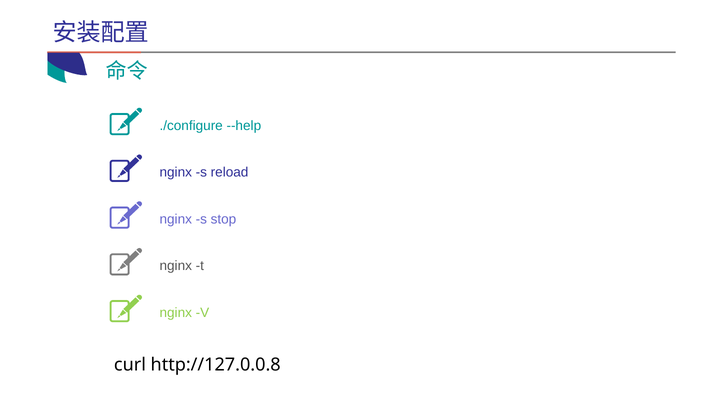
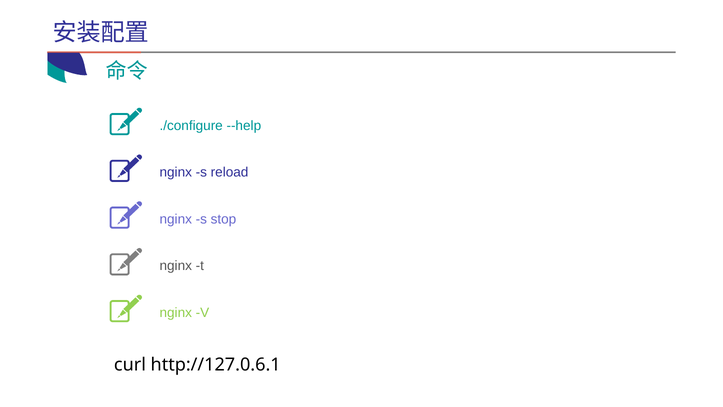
http://127.0.0.8: http://127.0.0.8 -> http://127.0.6.1 (216, 364)
